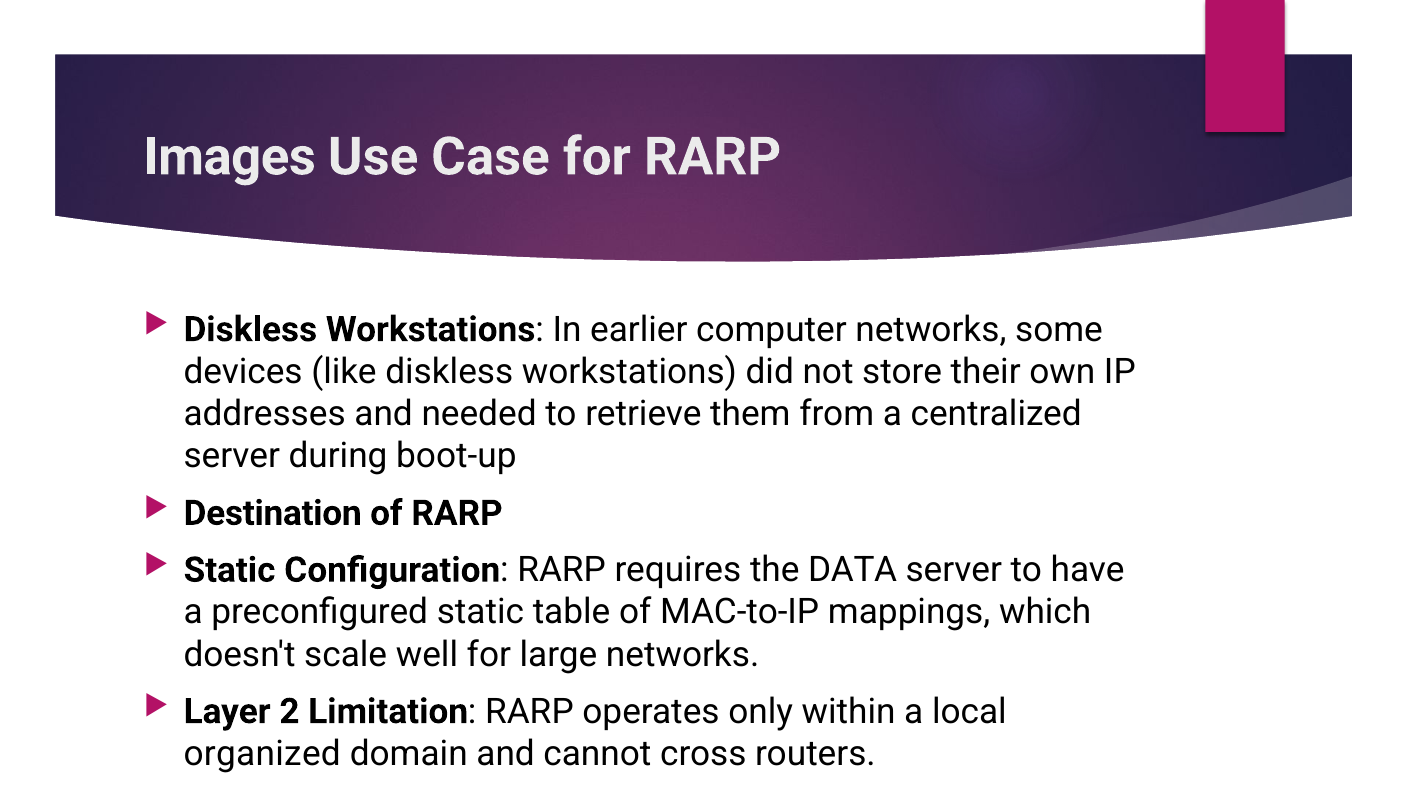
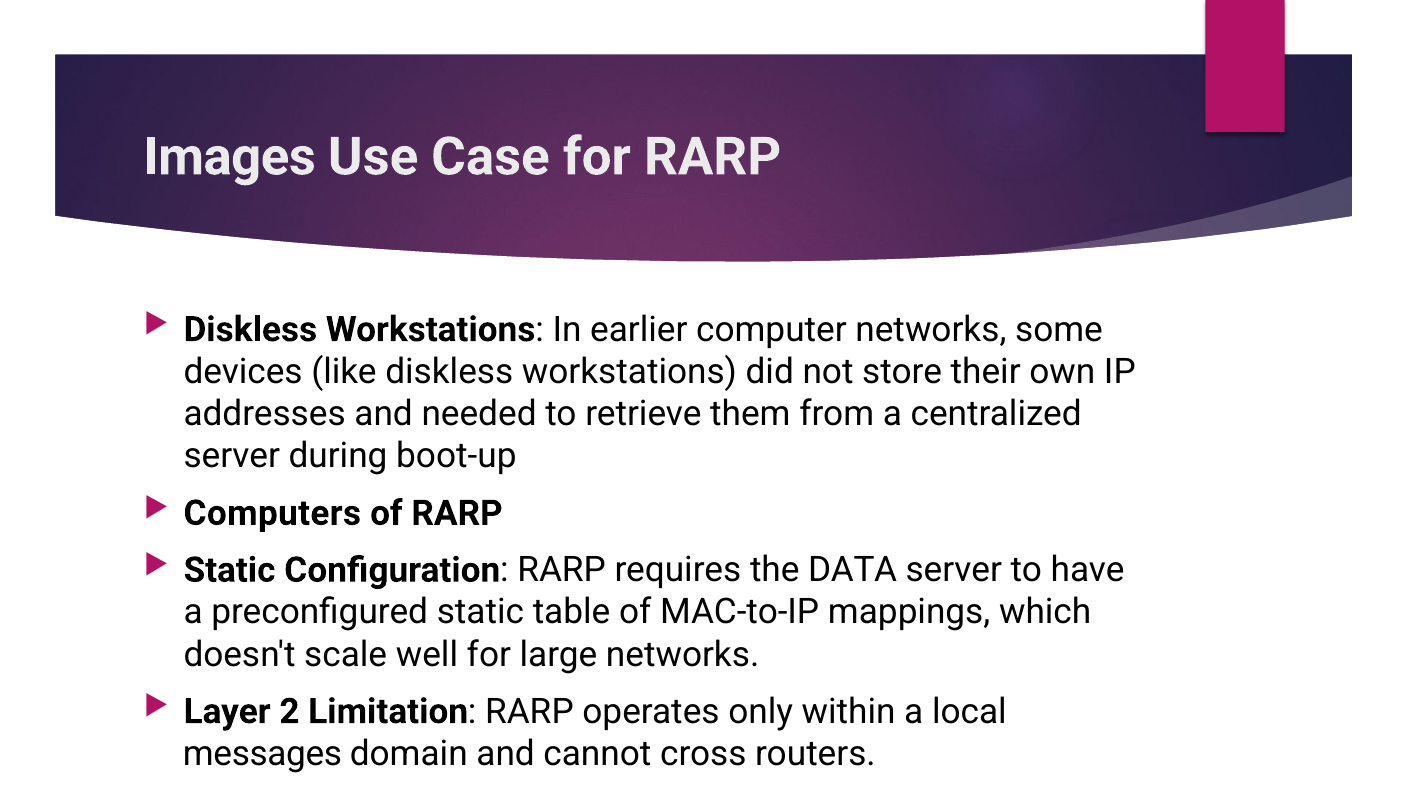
Destination: Destination -> Computers (272, 513)
organized: organized -> messages (263, 754)
